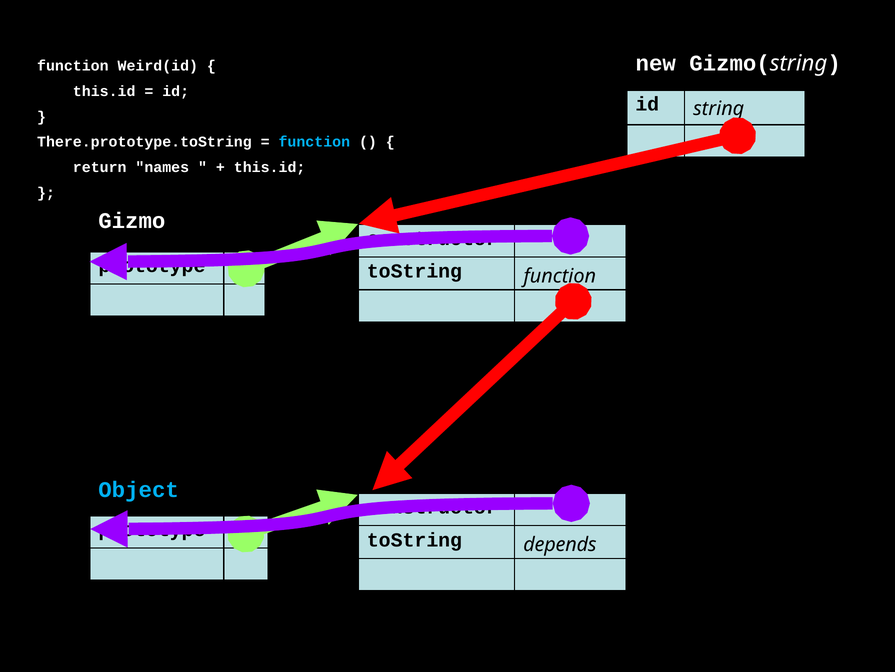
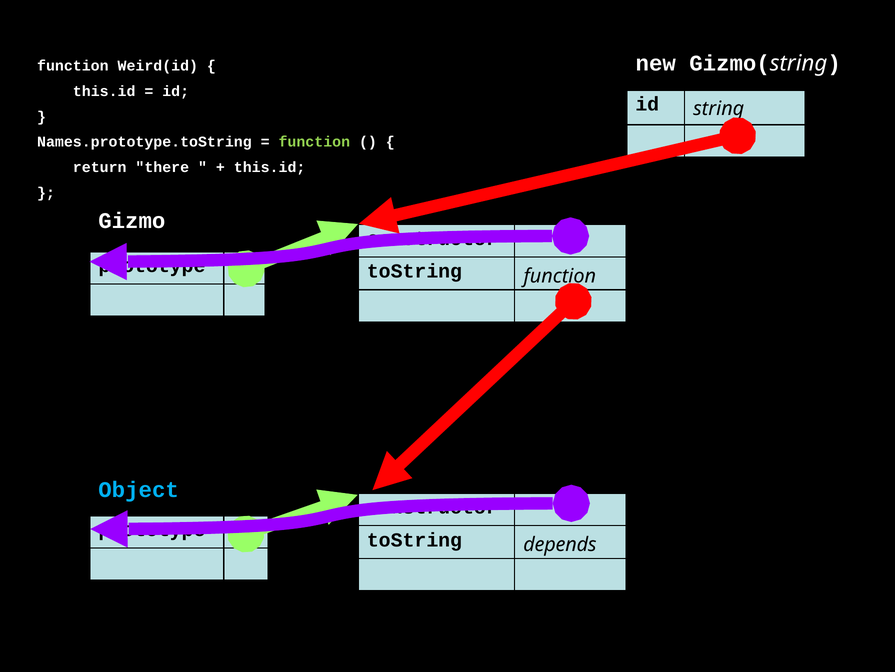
There.prototype.toString: There.prototype.toString -> Names.prototype.toString (144, 142)
function colour: light blue -> light green (314, 142)
names: names -> there (162, 167)
